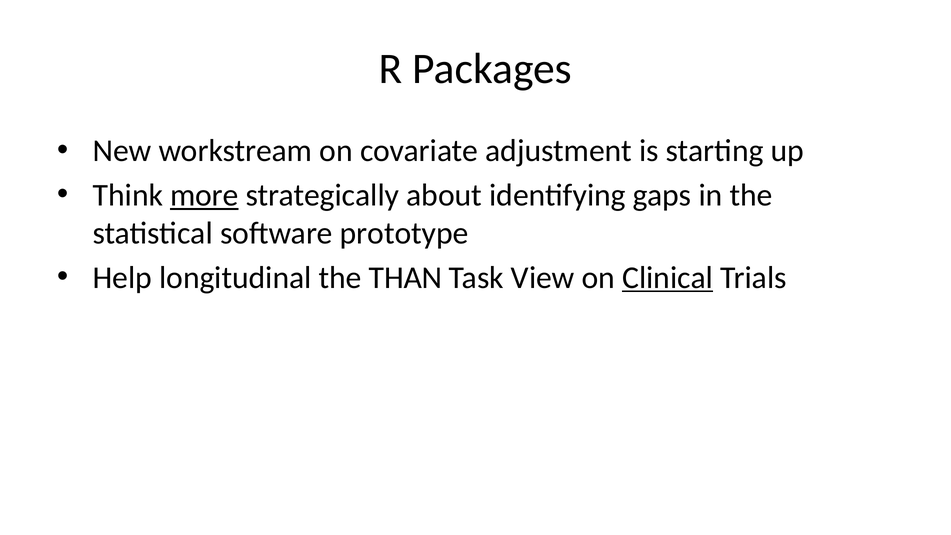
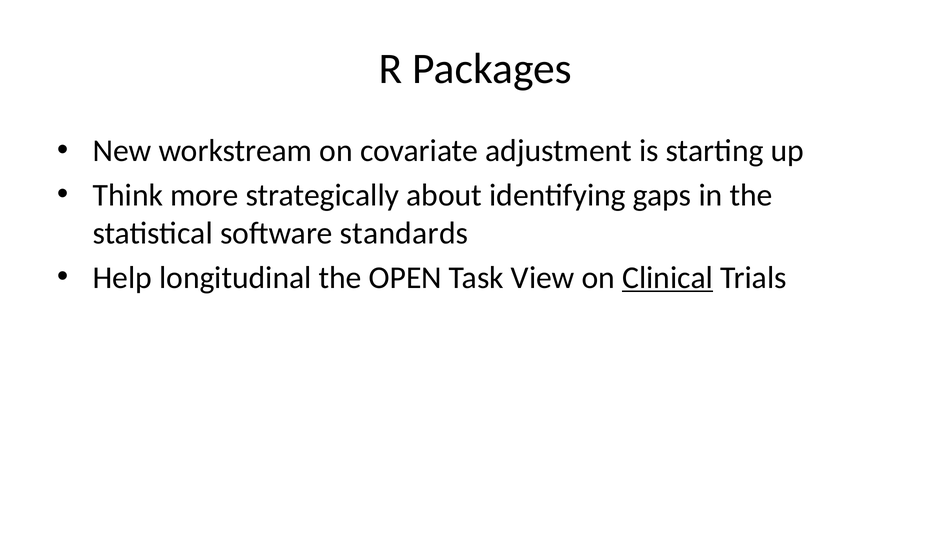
more underline: present -> none (204, 195)
prototype: prototype -> standards (404, 233)
THAN: THAN -> OPEN (405, 278)
